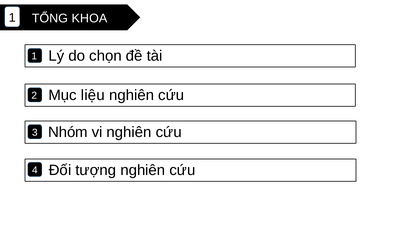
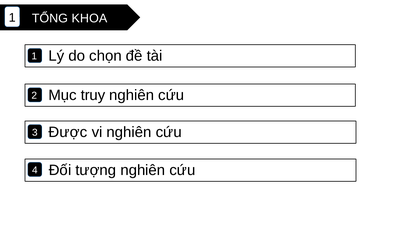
liệu: liệu -> truy (93, 95)
Nhóm: Nhóm -> Được (68, 132)
